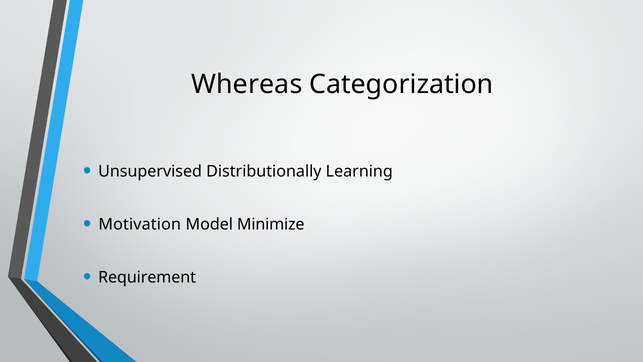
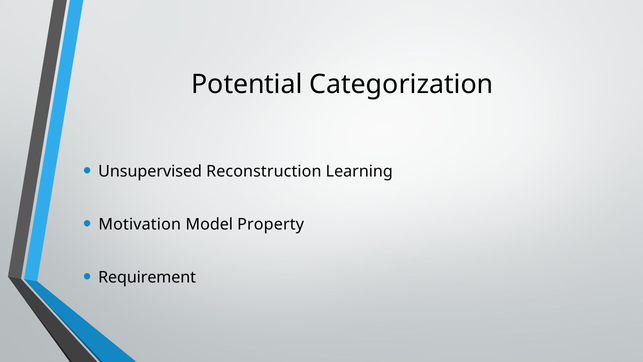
Whereas: Whereas -> Potential (247, 84)
Distributionally: Distributionally -> Reconstruction (264, 171)
Minimize: Minimize -> Property (271, 224)
